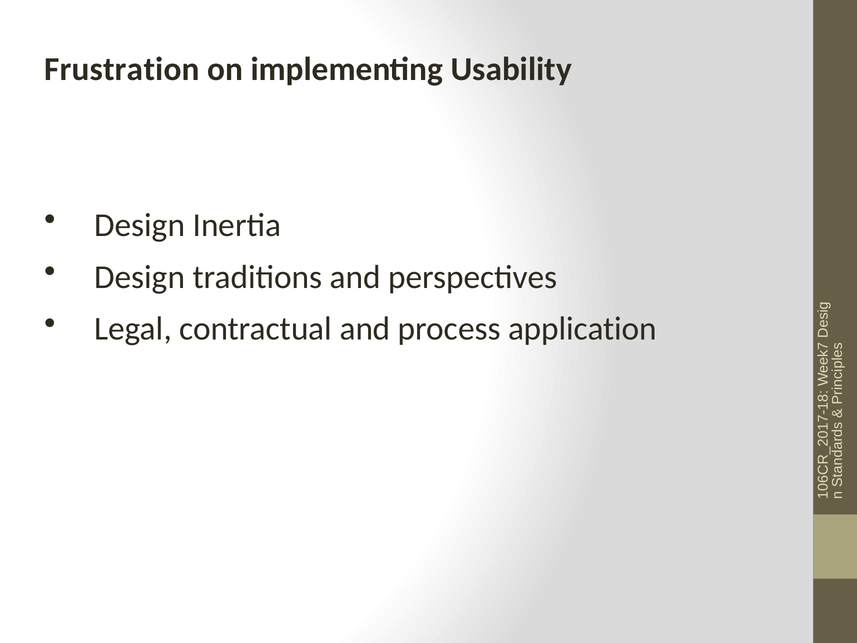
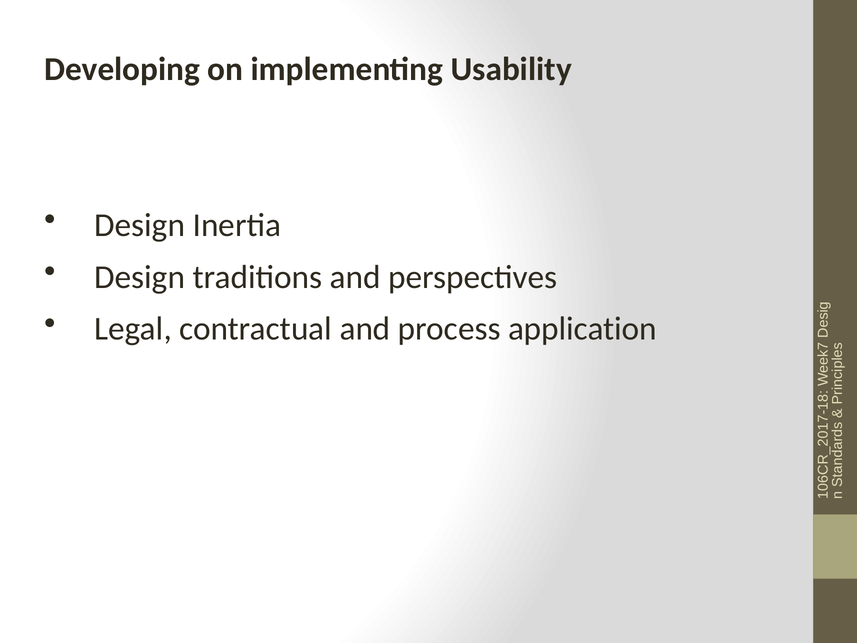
Frustration: Frustration -> Developing (122, 69)
